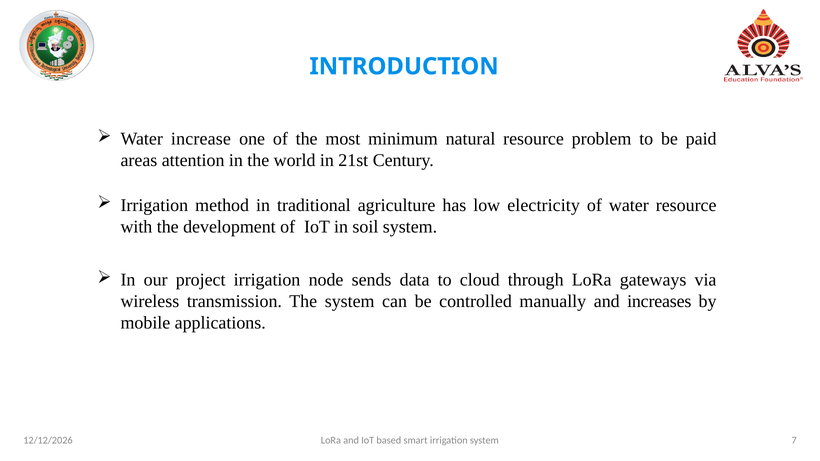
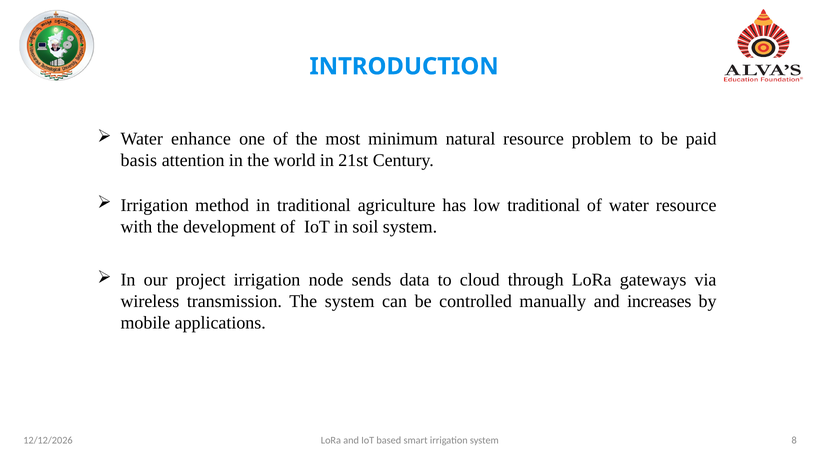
increase: increase -> enhance (201, 139)
areas: areas -> basis (139, 161)
low electricity: electricity -> traditional (544, 205)
7: 7 -> 8 (794, 440)
